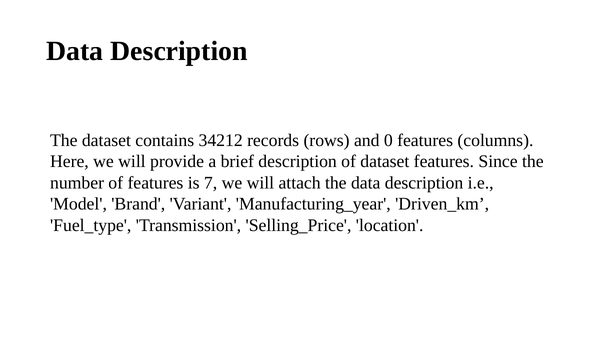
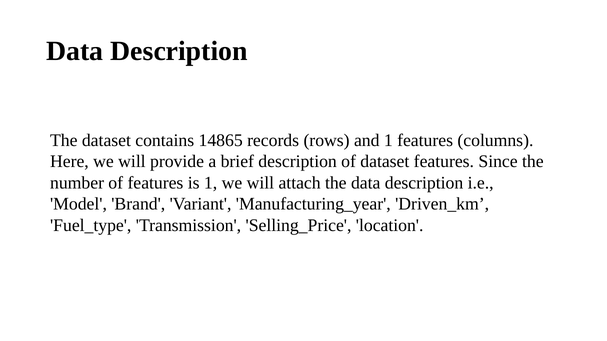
34212: 34212 -> 14865 (221, 141)
and 0: 0 -> 1 (388, 141)
is 7: 7 -> 1 (211, 183)
